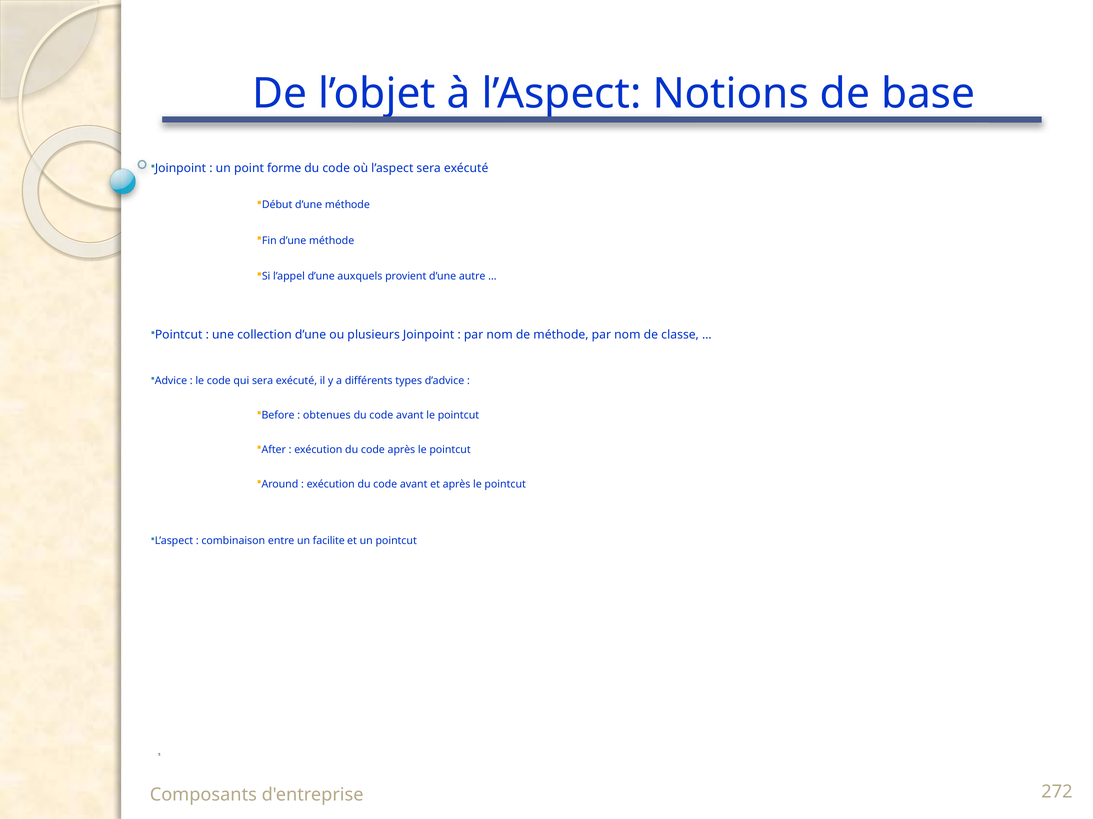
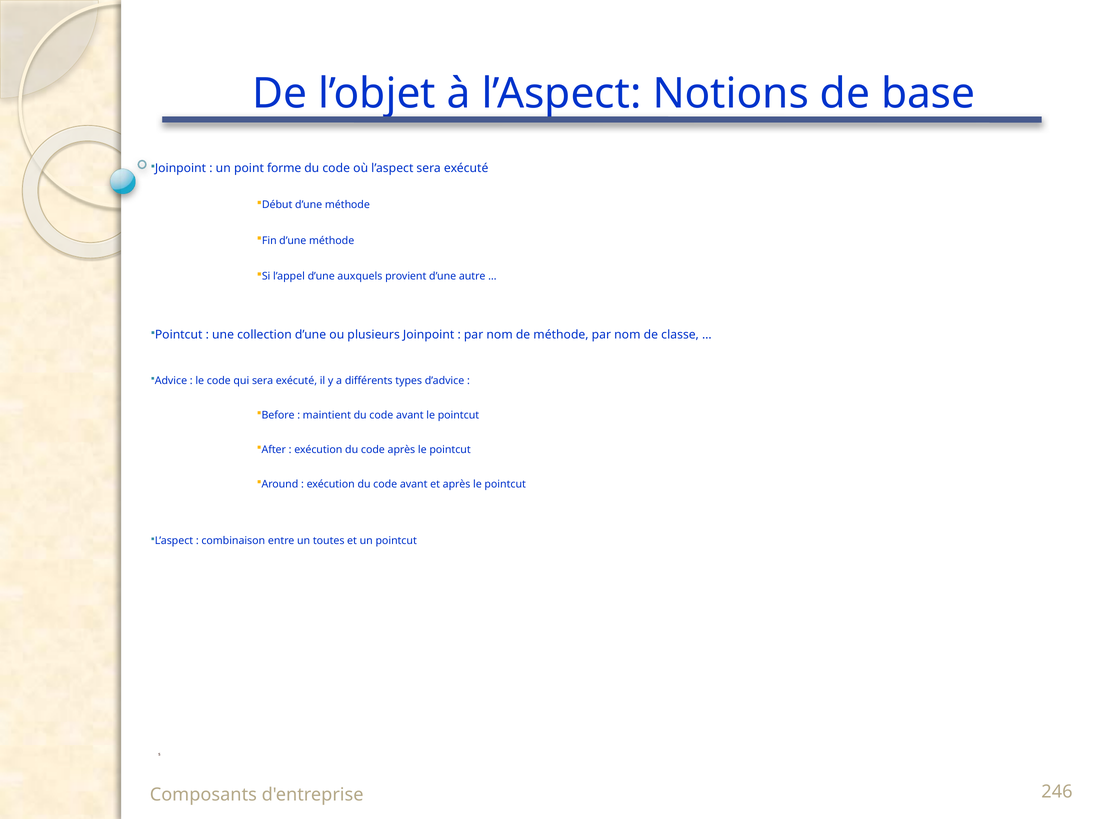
obtenues: obtenues -> maintient (327, 415)
facilite: facilite -> toutes (329, 541)
272: 272 -> 246 (1057, 793)
